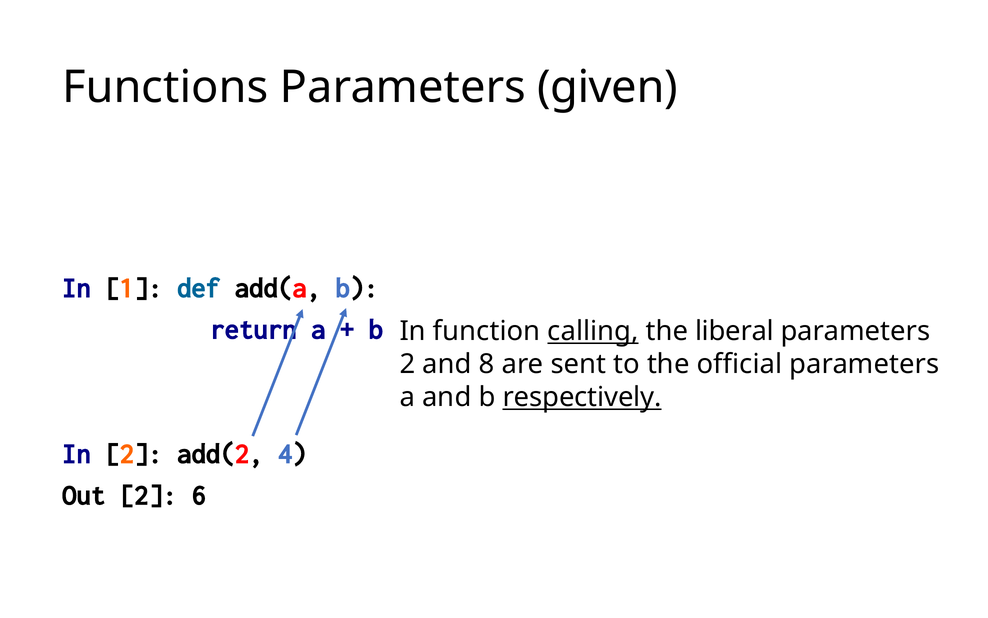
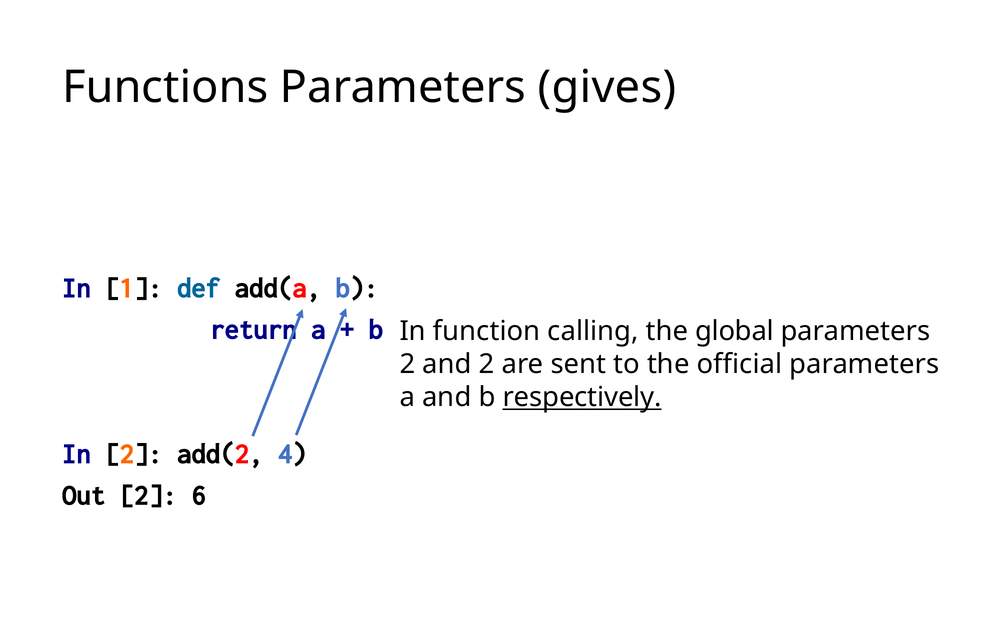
given: given -> gives (607, 87)
calling underline: present -> none (593, 331)
liberal: liberal -> global (734, 331)
and 8: 8 -> 2 (487, 364)
